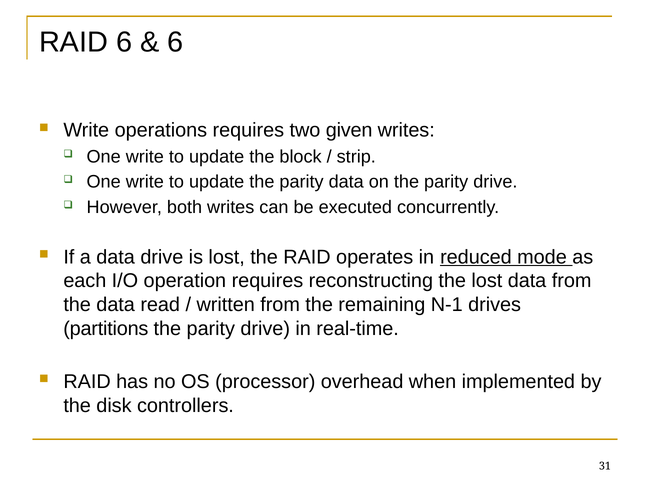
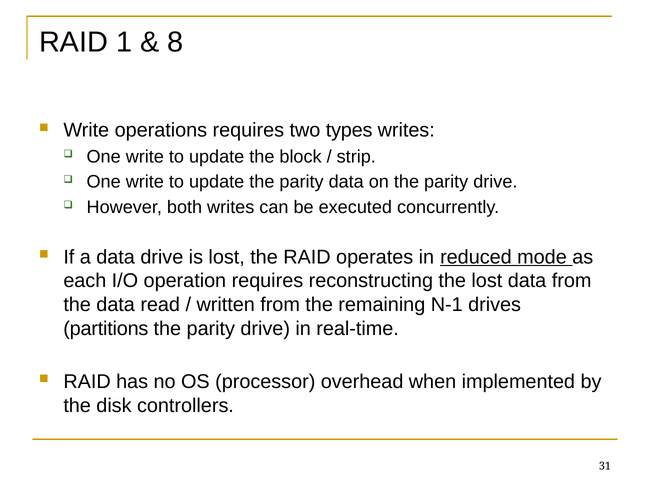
RAID 6: 6 -> 1 (124, 42)
6: 6 -> 8 (175, 42)
given: given -> types (349, 130)
